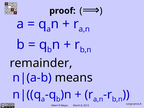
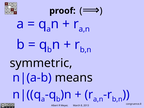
remainder: remainder -> symmetric (41, 63)
